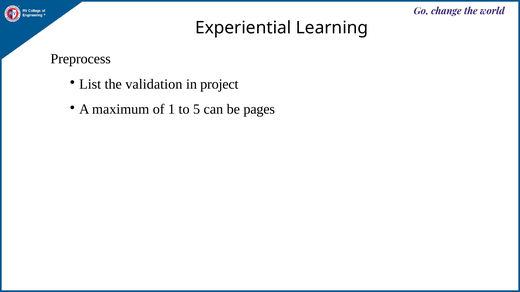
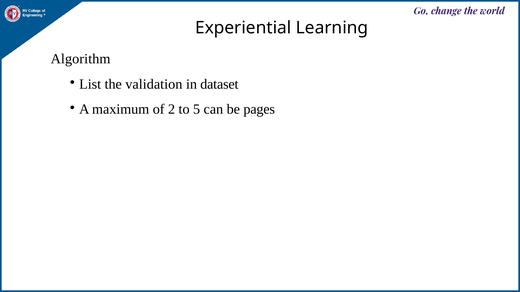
Preprocess: Preprocess -> Algorithm (81, 59)
project: project -> dataset (219, 84)
1: 1 -> 2 (172, 110)
